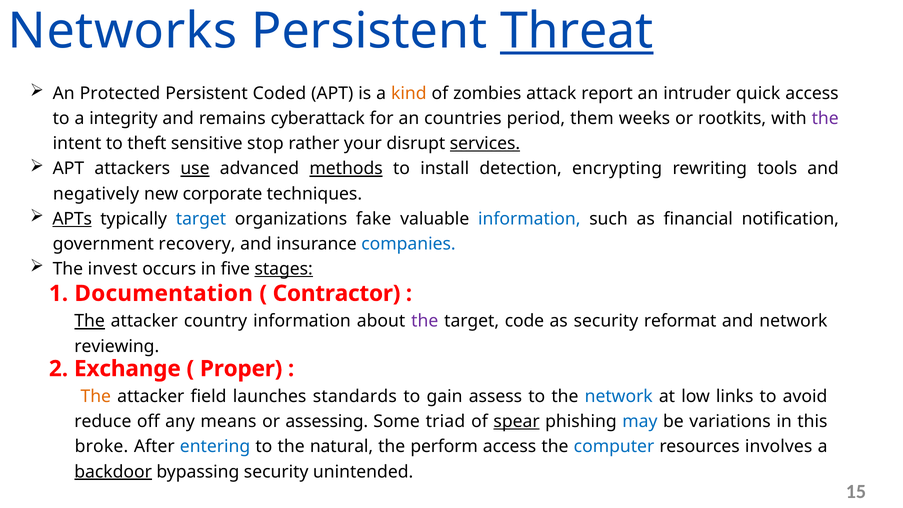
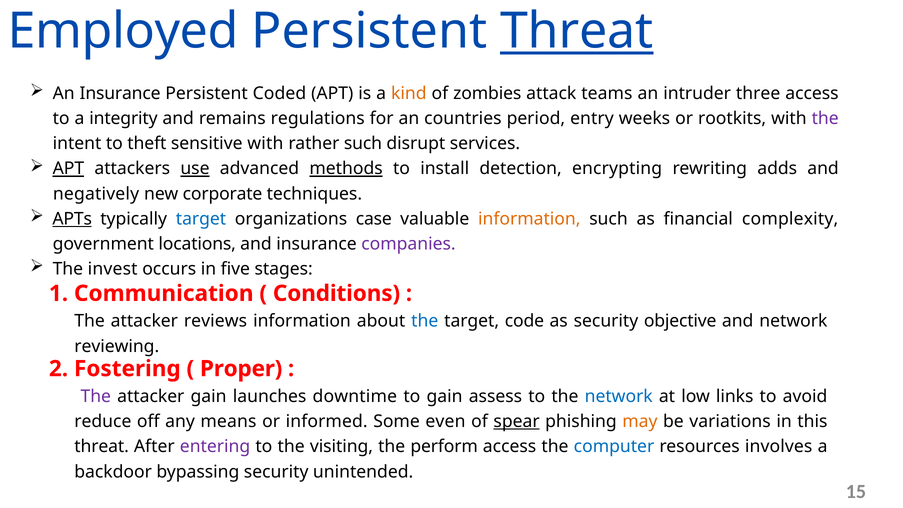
Networks: Networks -> Employed (123, 31)
An Protected: Protected -> Insurance (120, 93)
report: report -> teams (607, 93)
quick: quick -> three (758, 93)
cyberattack: cyberattack -> regulations (318, 119)
them: them -> entry (592, 119)
sensitive stop: stop -> with (265, 144)
rather your: your -> such (363, 144)
services underline: present -> none (485, 144)
APT underline: none -> present (68, 169)
tools: tools -> adds (777, 169)
fake: fake -> case (374, 219)
information colour: blue -> orange (529, 219)
notification: notification -> complexity (790, 219)
recovery: recovery -> locations (197, 244)
companies colour: blue -> purple (408, 244)
stages underline: present -> none (284, 269)
Documentation: Documentation -> Communication (164, 293)
Contractor: Contractor -> Conditions (336, 293)
The underline: present -> none (90, 321)
country: country -> reviews (216, 321)
the colour: purple -> blue (425, 321)
reformat: reformat -> objective (680, 321)
Exchange: Exchange -> Fostering (127, 369)
The colour: orange -> purple (96, 396)
attacker field: field -> gain (209, 396)
standards: standards -> downtime (355, 396)
assessing: assessing -> informed (327, 421)
triad: triad -> even (445, 421)
may colour: blue -> orange (640, 421)
broke: broke -> threat (102, 447)
entering colour: blue -> purple (215, 447)
natural: natural -> visiting (341, 447)
backdoor underline: present -> none (113, 472)
